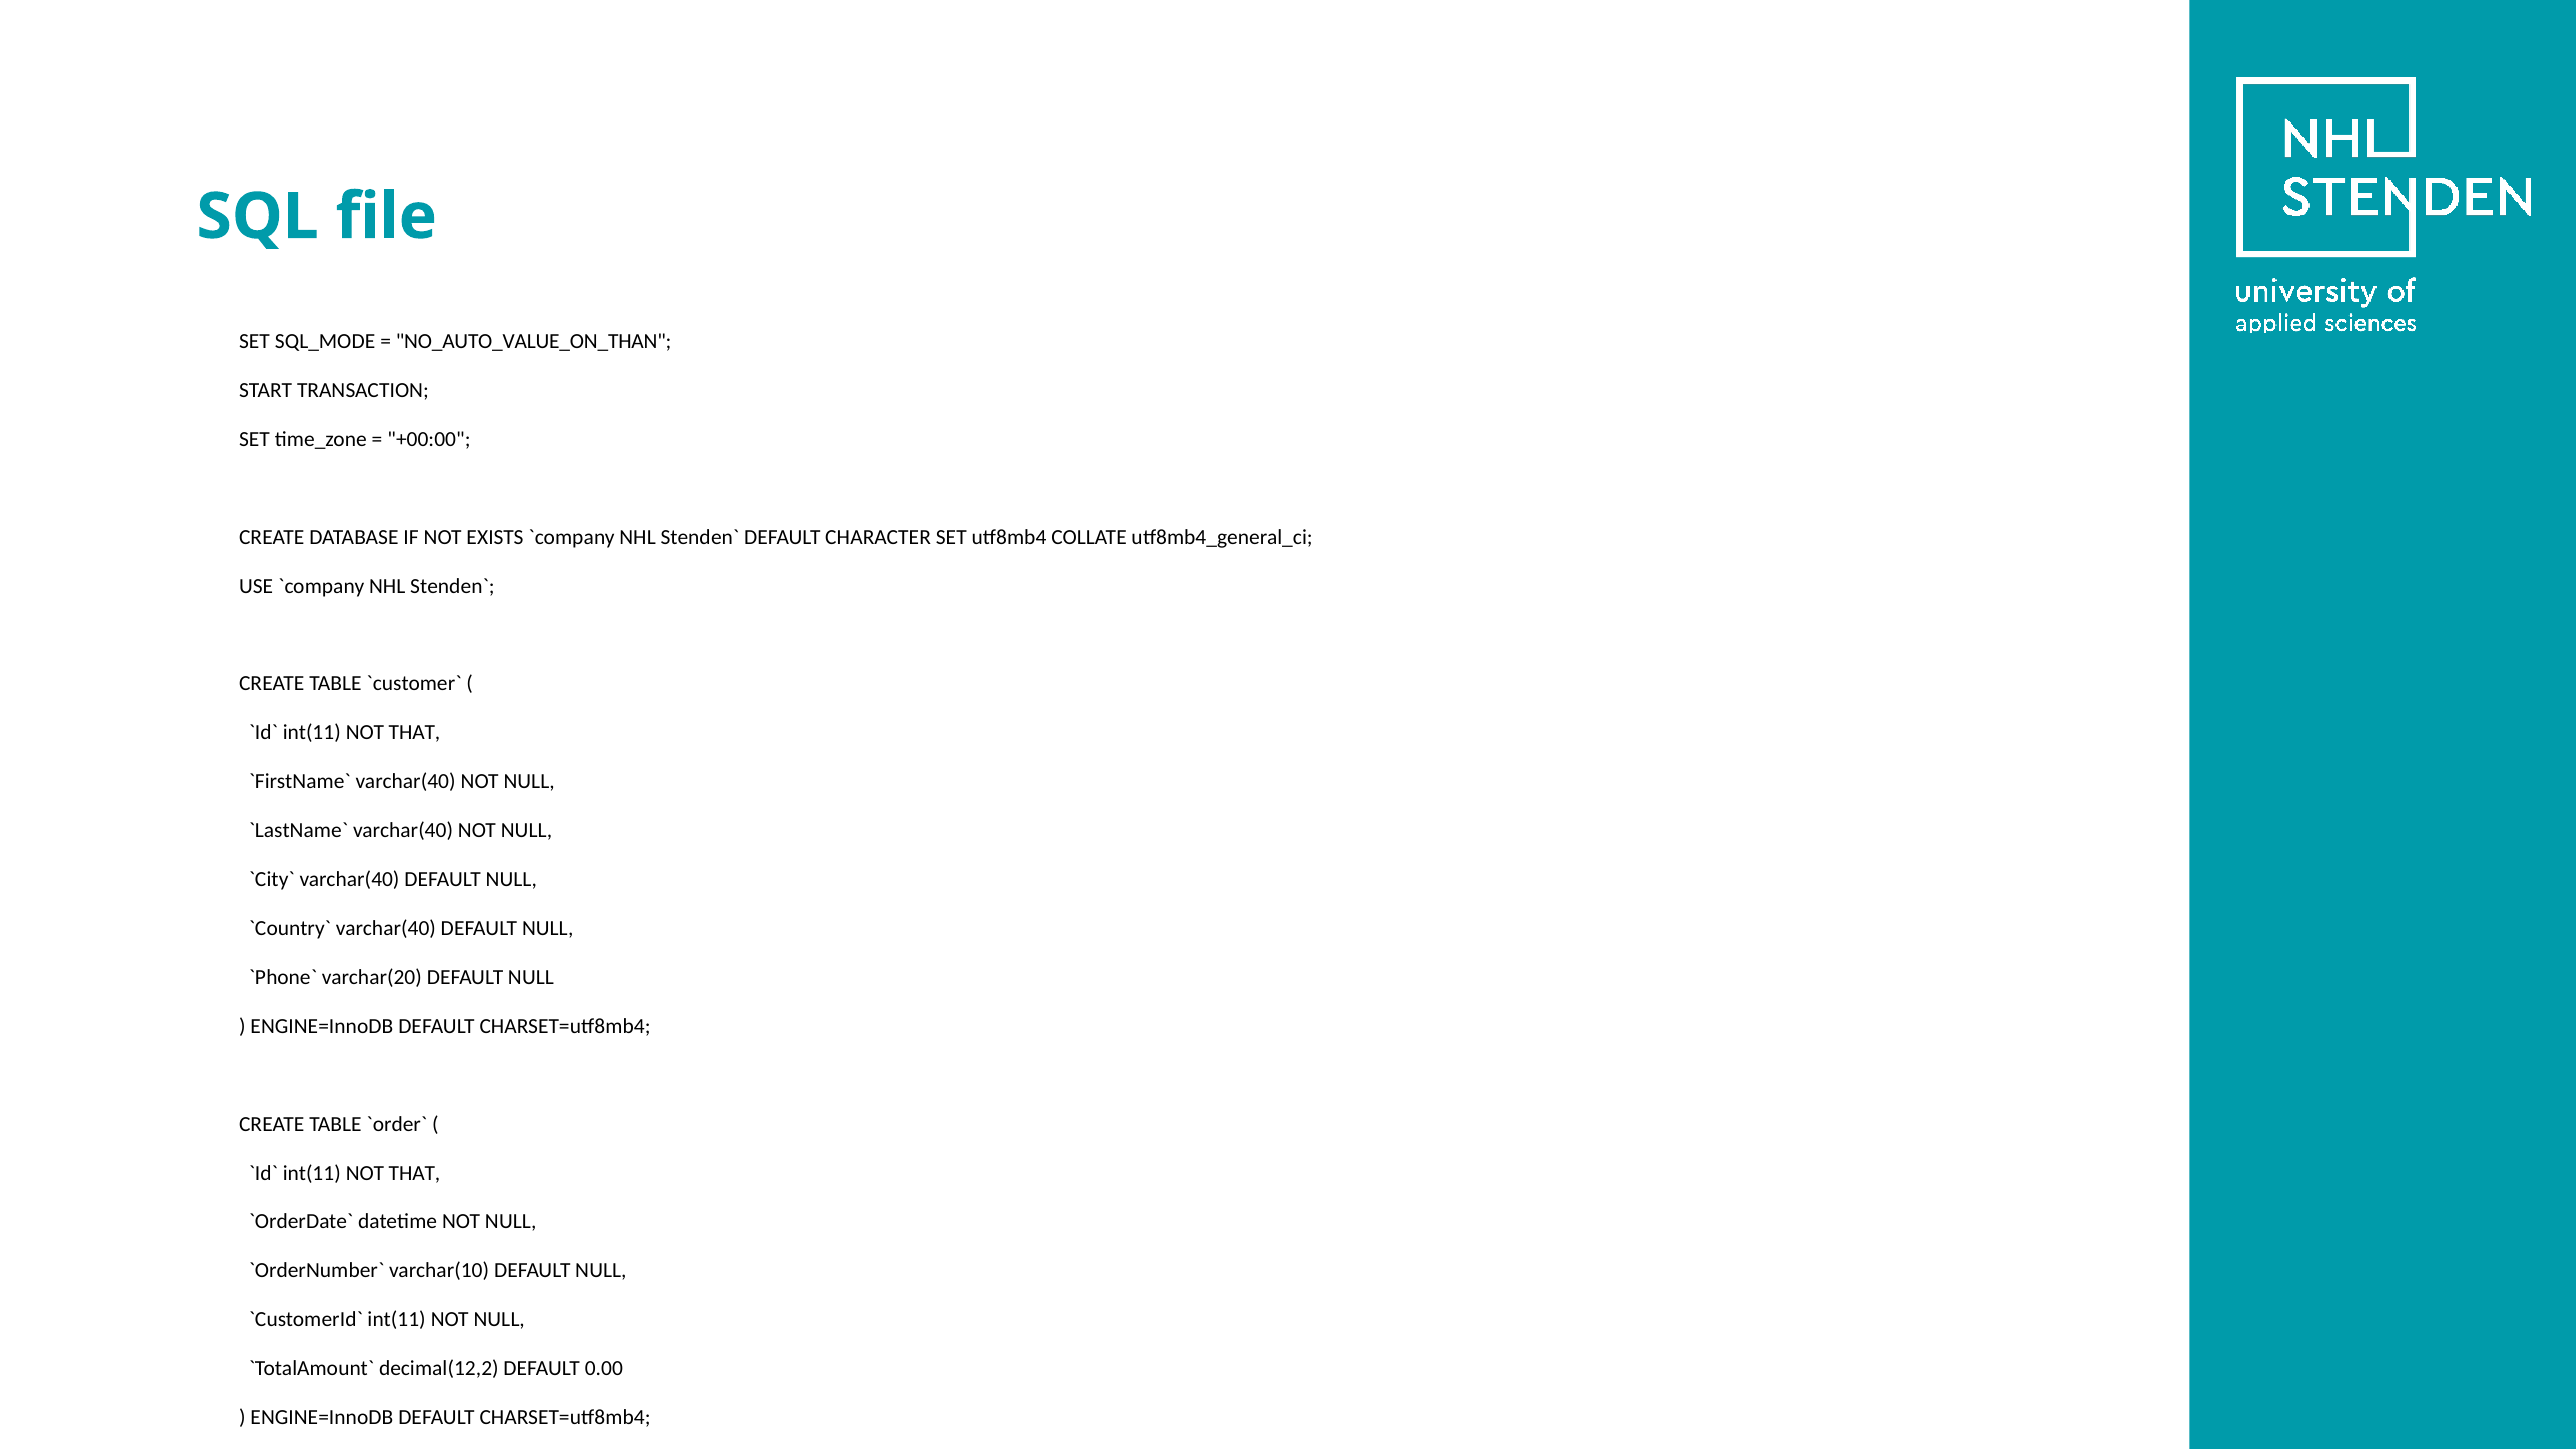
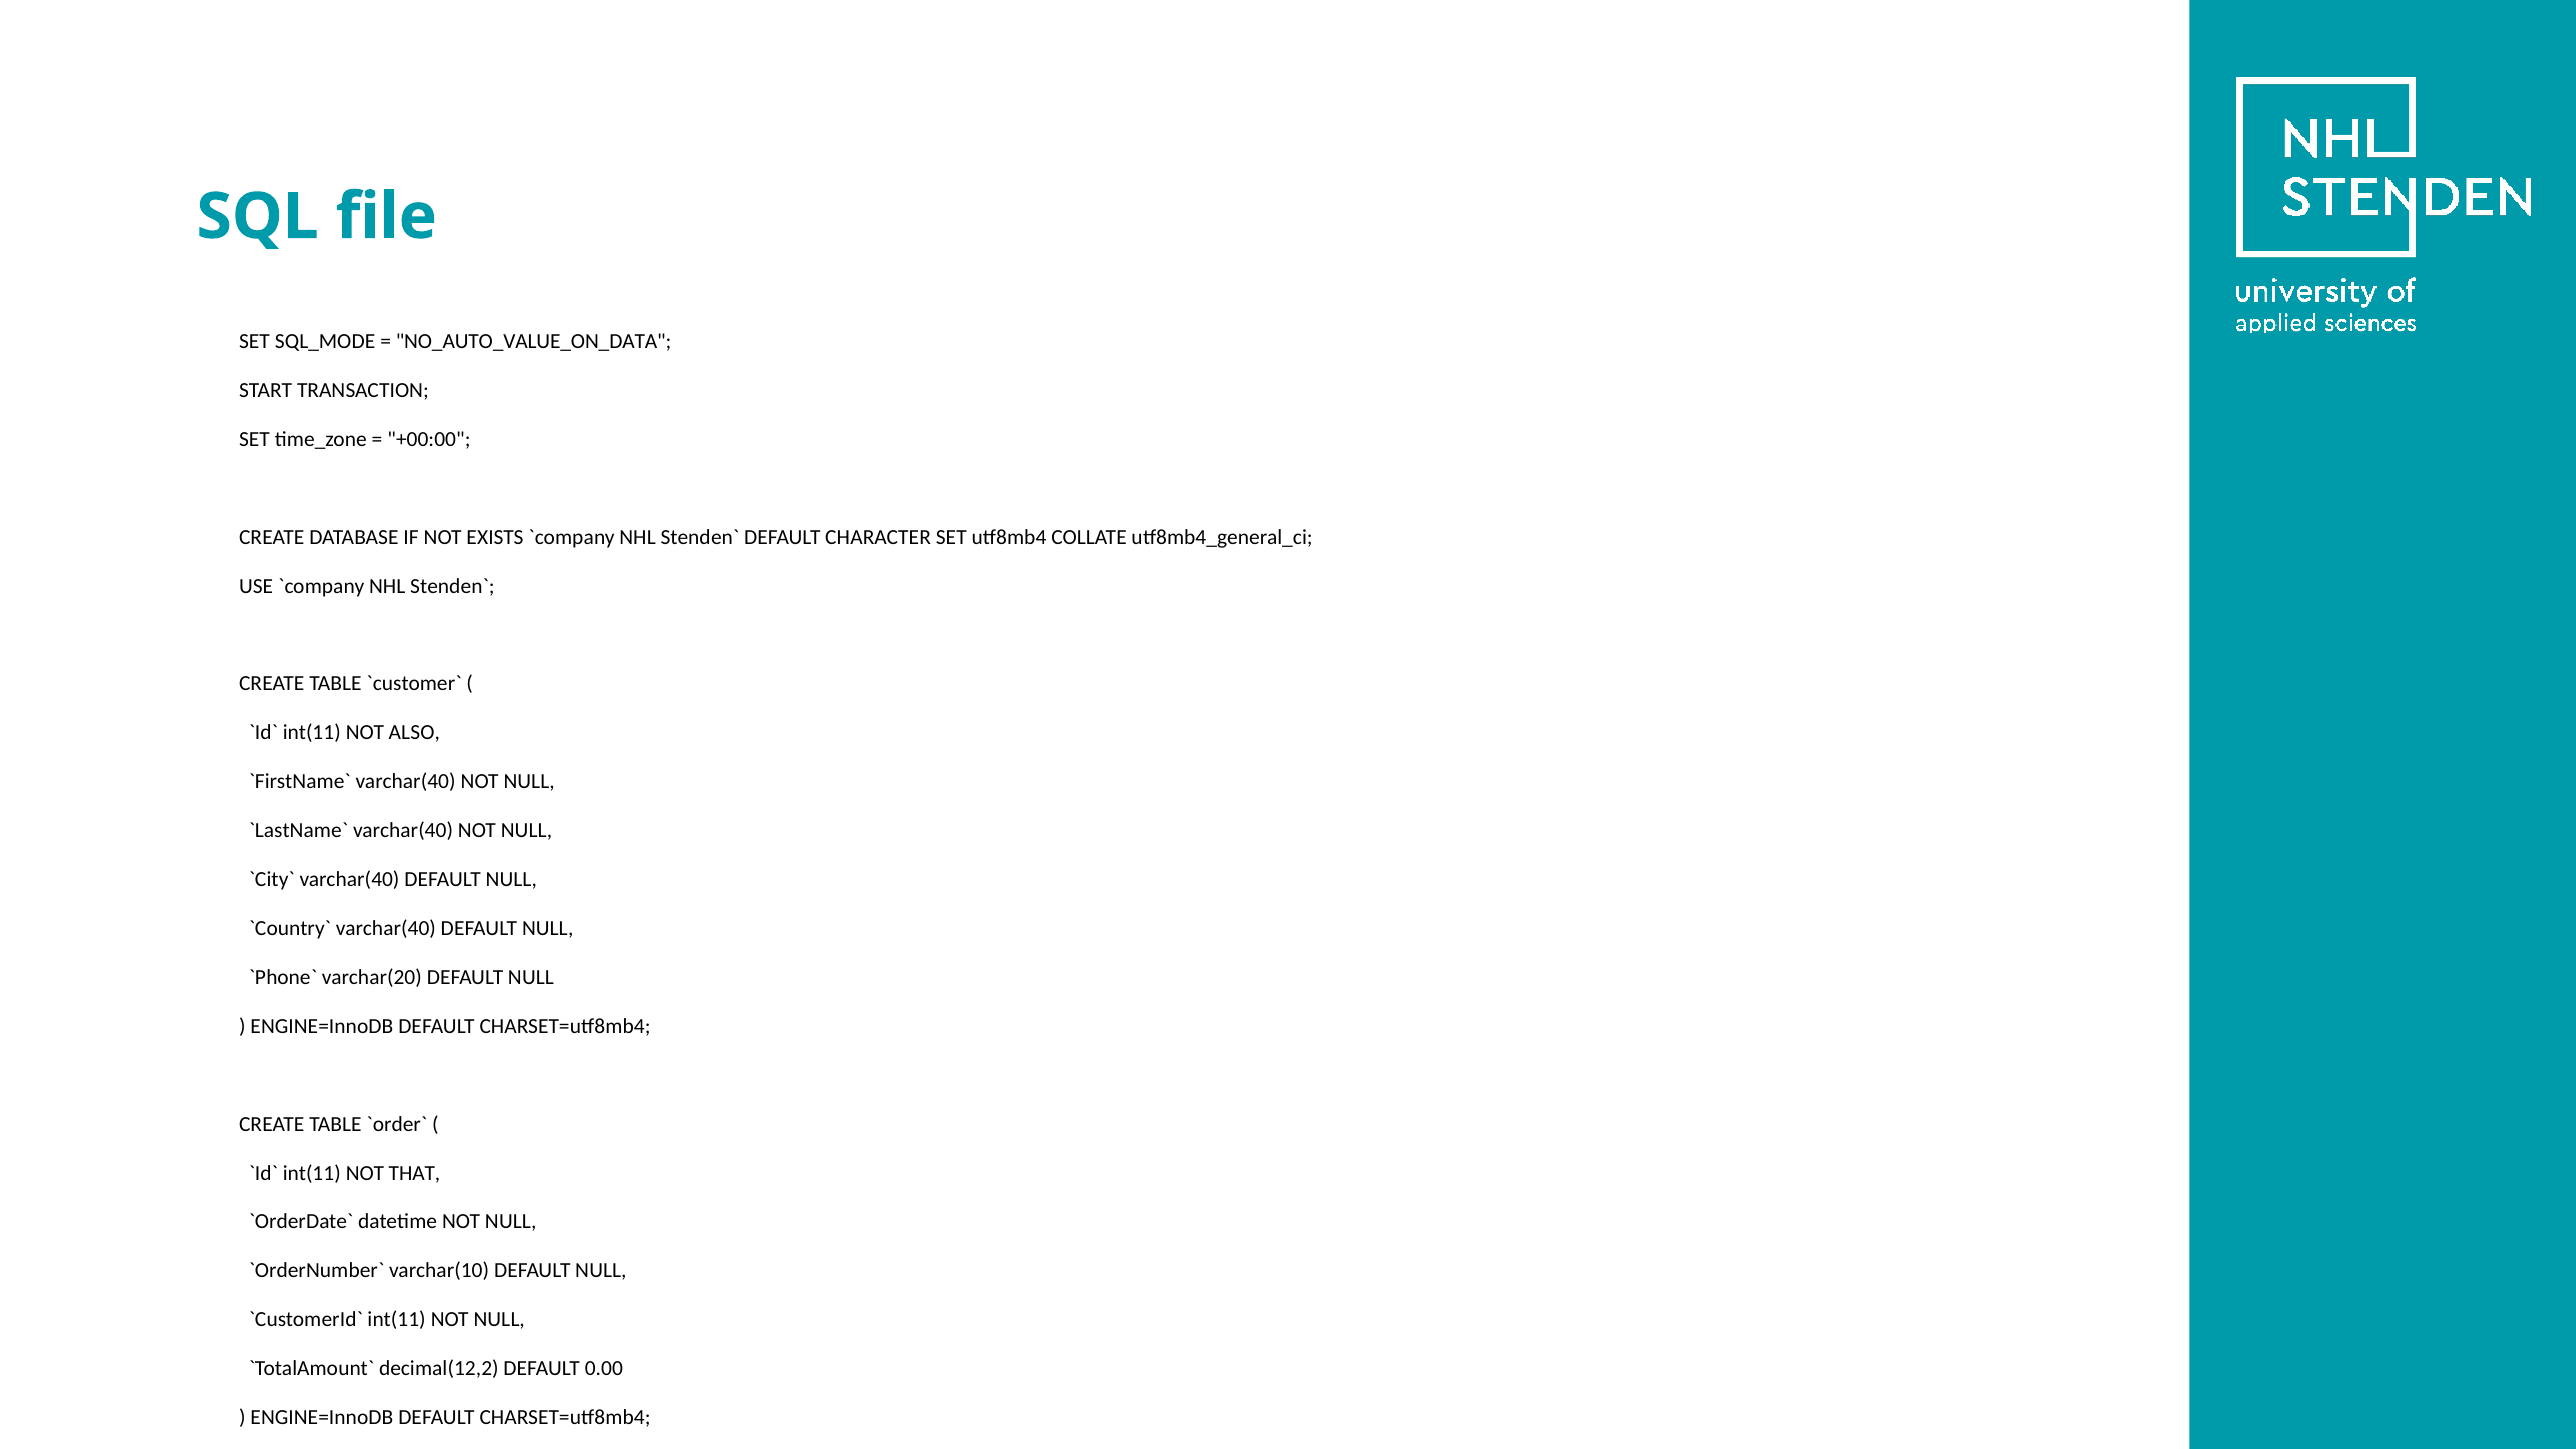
NO_AUTO_VALUE_ON_THAN: NO_AUTO_VALUE_ON_THAN -> NO_AUTO_VALUE_ON_DATA (534, 342)
THAT: THAT -> ALSO (414, 733)
